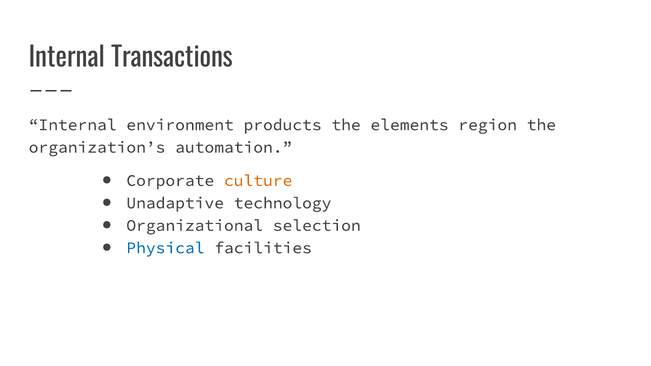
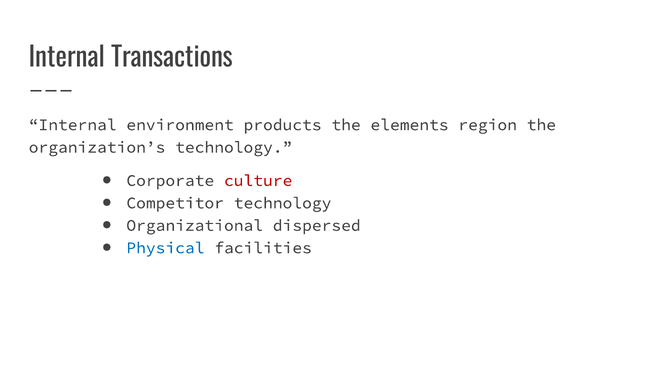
organization’s automation: automation -> technology (234, 147)
culture colour: orange -> red (258, 181)
Unadaptive: Unadaptive -> Competitor (175, 203)
selection: selection -> dispersed (317, 226)
